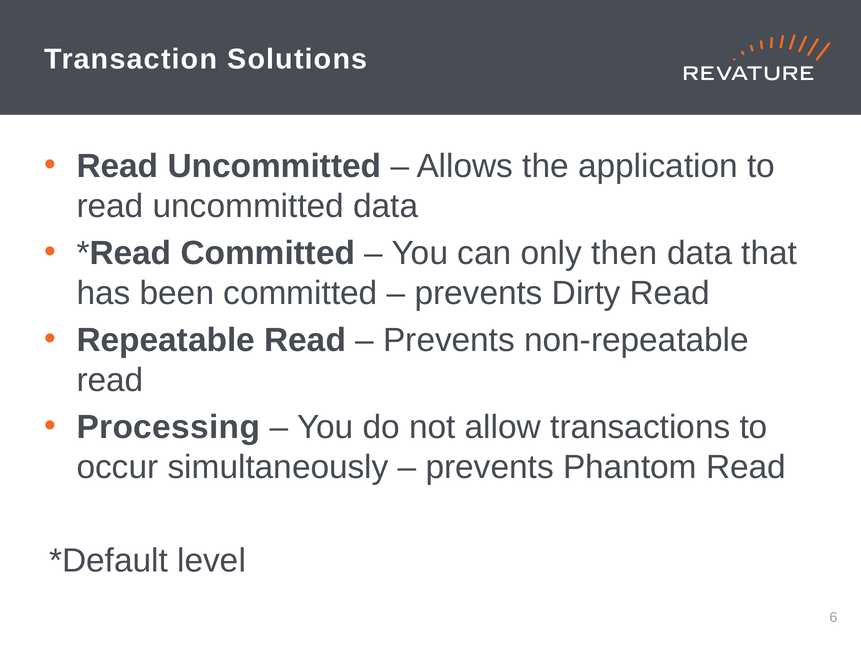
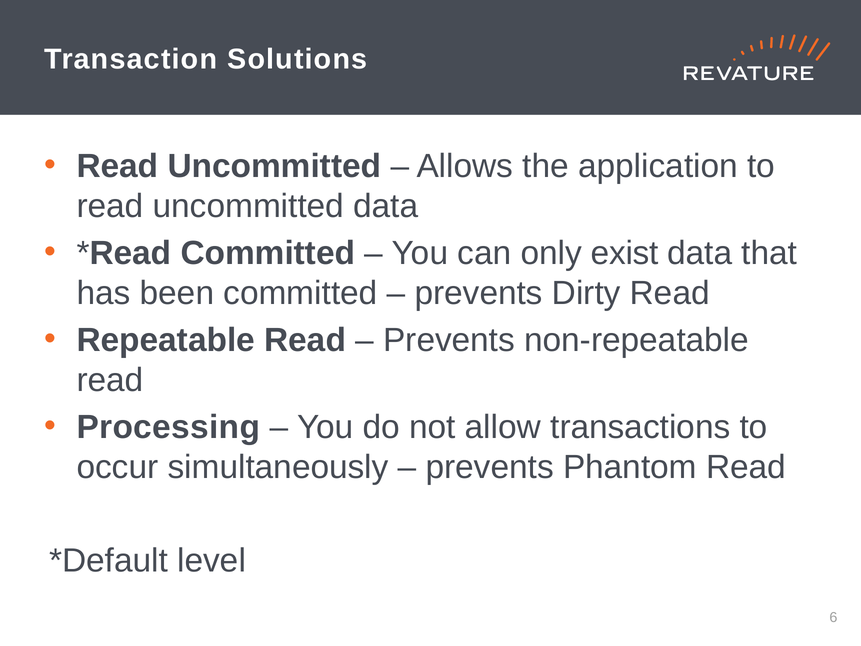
then: then -> exist (625, 253)
